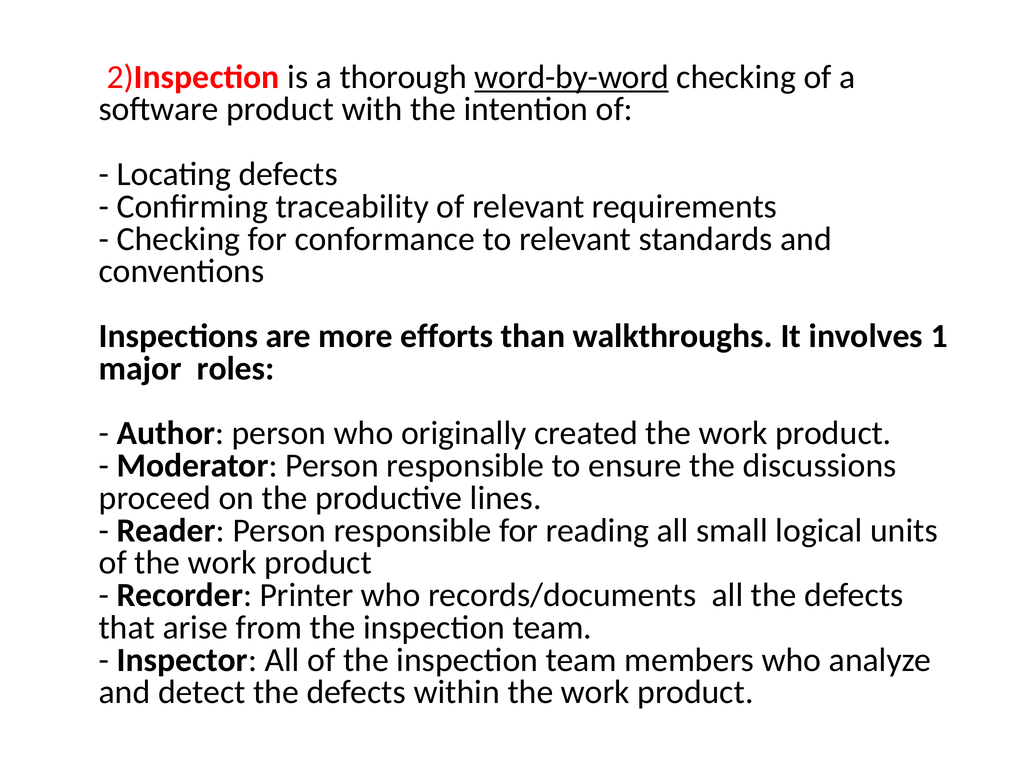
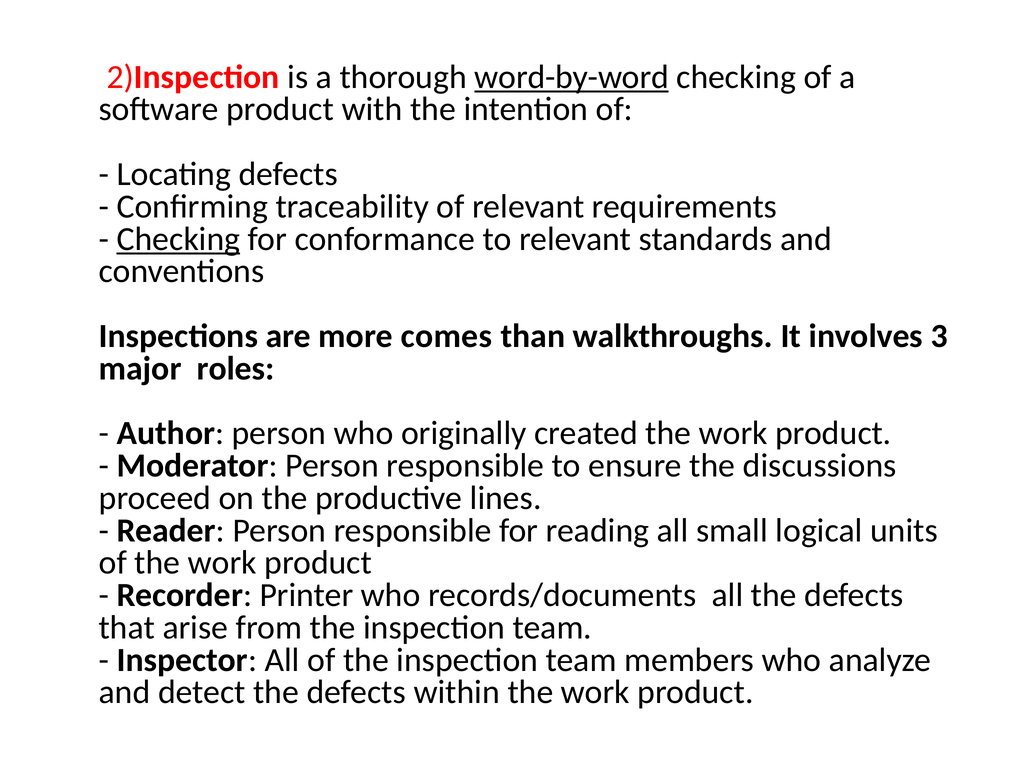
Checking underline: none -> present (178, 239)
efforts: efforts -> comes (446, 336)
1: 1 -> 3 (939, 336)
